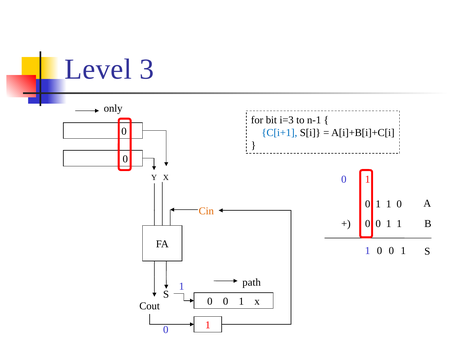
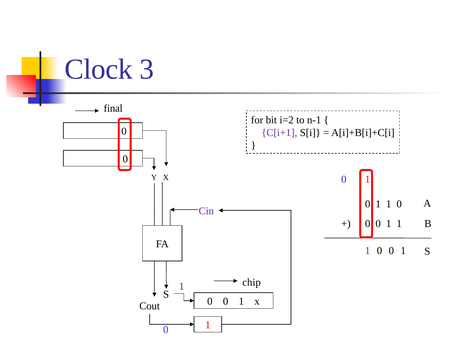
Level: Level -> Clock (98, 69)
only: only -> final (113, 108)
i=3: i=3 -> i=2 (287, 120)
C[i+1 colour: blue -> purple (279, 133)
Cin colour: orange -> purple (206, 211)
path: path -> chip (252, 283)
